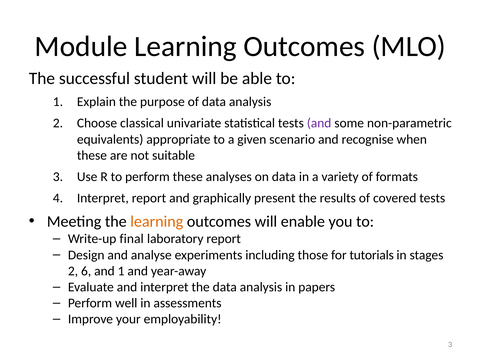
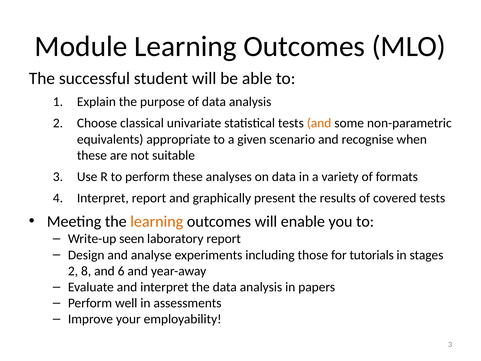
and colour: purple -> orange (319, 123)
final: final -> seen (132, 239)
6: 6 -> 8 (86, 271)
and 1: 1 -> 6 (121, 271)
